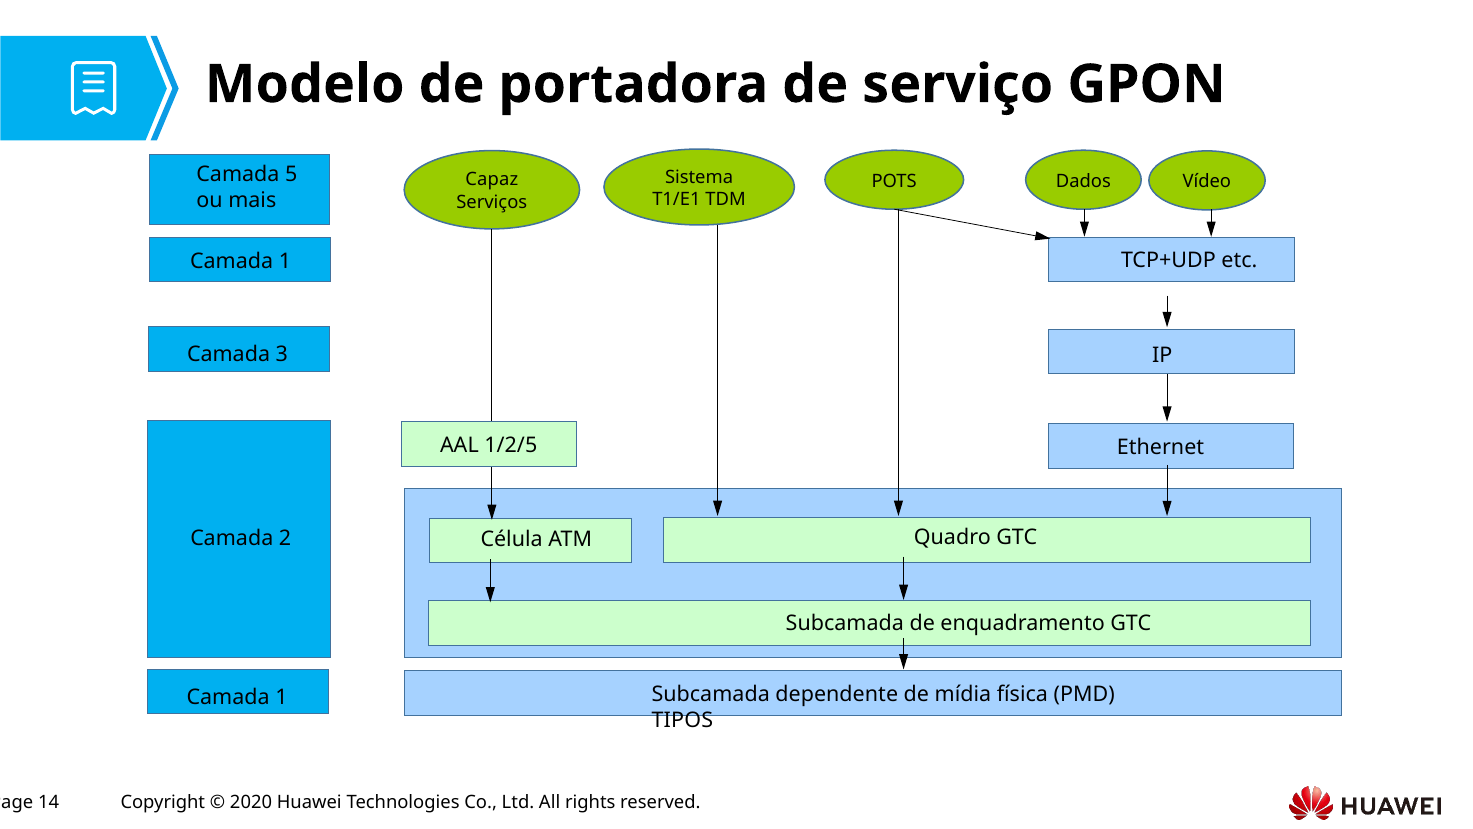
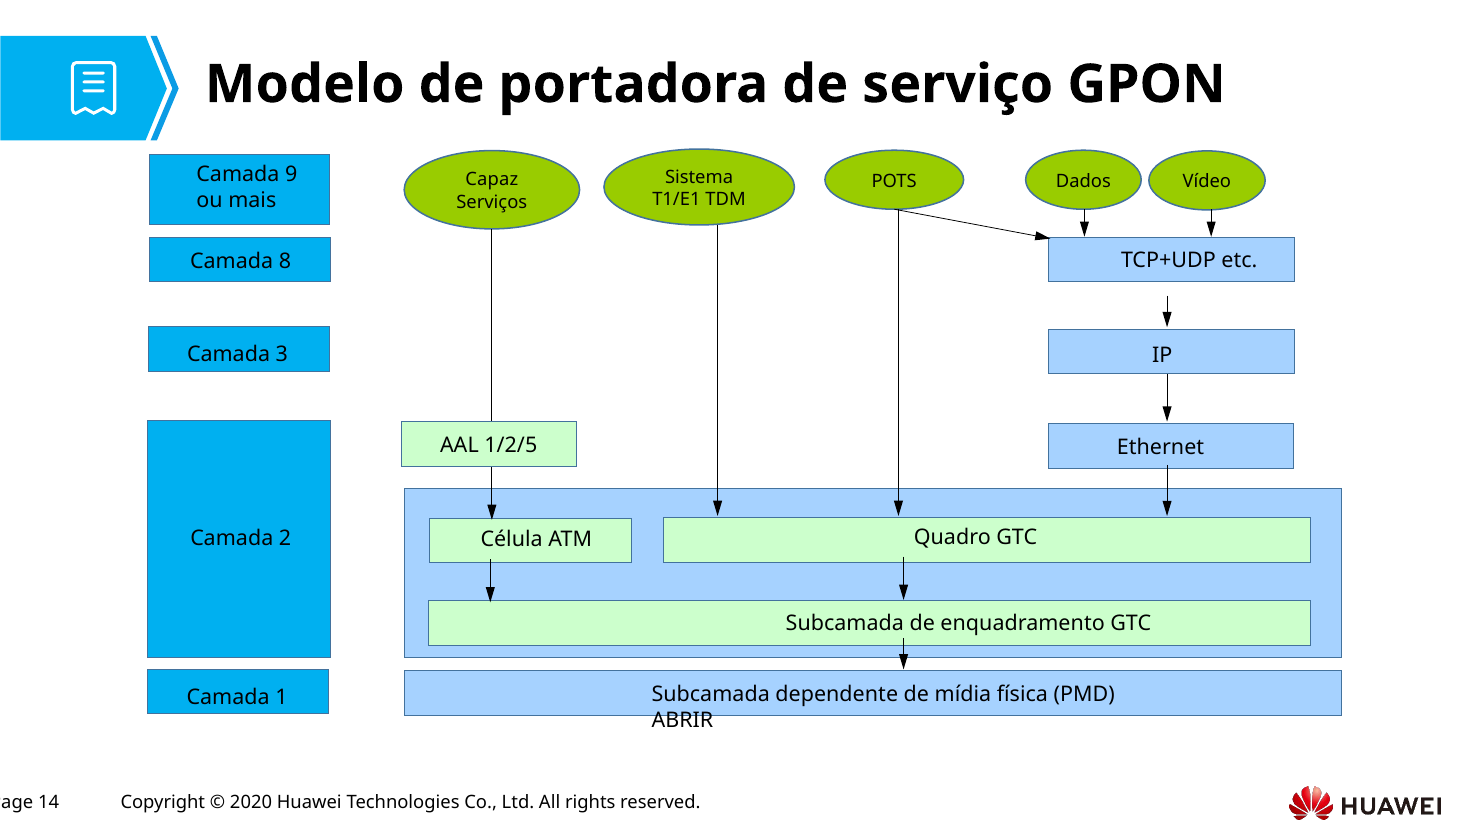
5: 5 -> 9 (291, 174)
1: 1 -> 8 (285, 261)
TIPOS: TIPOS -> ABRIR (682, 720)
